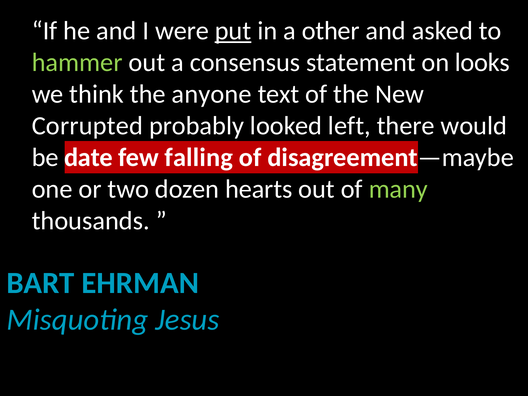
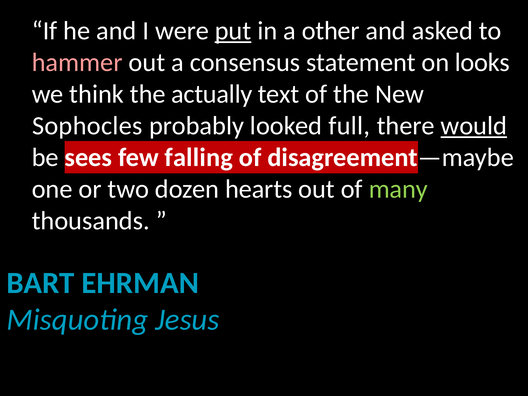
hammer colour: light green -> pink (77, 63)
anyone: anyone -> actually (212, 94)
Corrupted: Corrupted -> Sophocles (87, 126)
left: left -> full (349, 126)
would underline: none -> present (474, 126)
date: date -> sees (88, 158)
